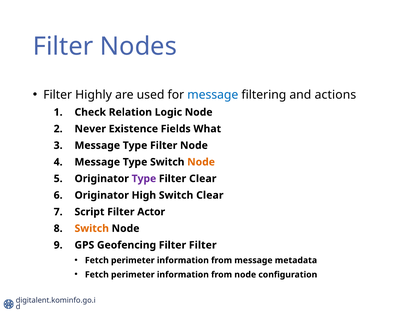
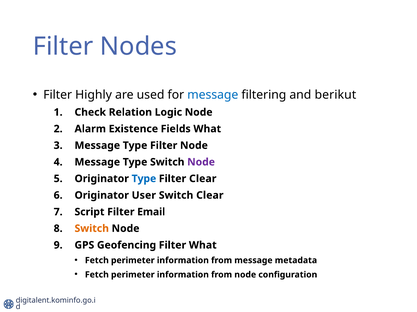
actions: actions -> berikut (335, 95)
Never: Never -> Alarm (90, 129)
Node colour: orange -> purple (201, 162)
Type colour: purple -> blue (144, 179)
High: High -> User (144, 196)
Actor: Actor -> Email (151, 212)
Filter Filter: Filter -> What (203, 246)
